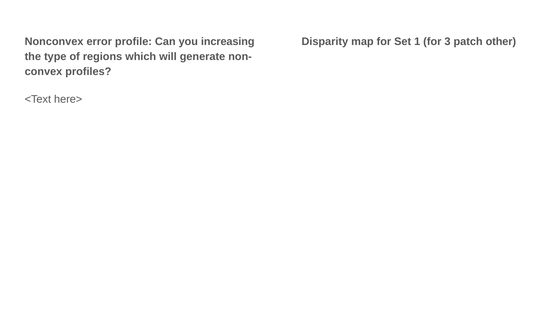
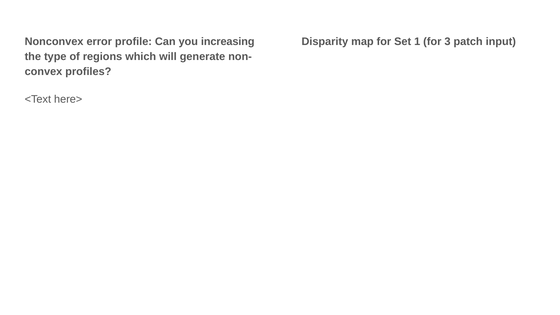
other: other -> input (501, 42)
